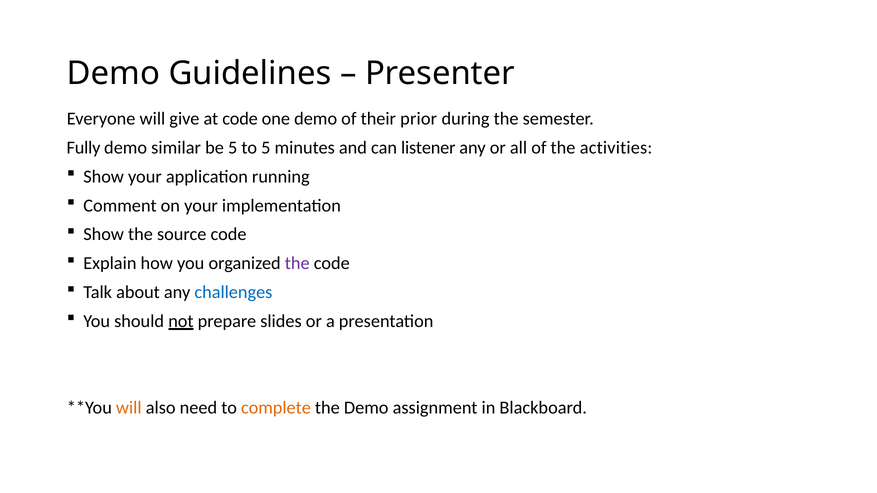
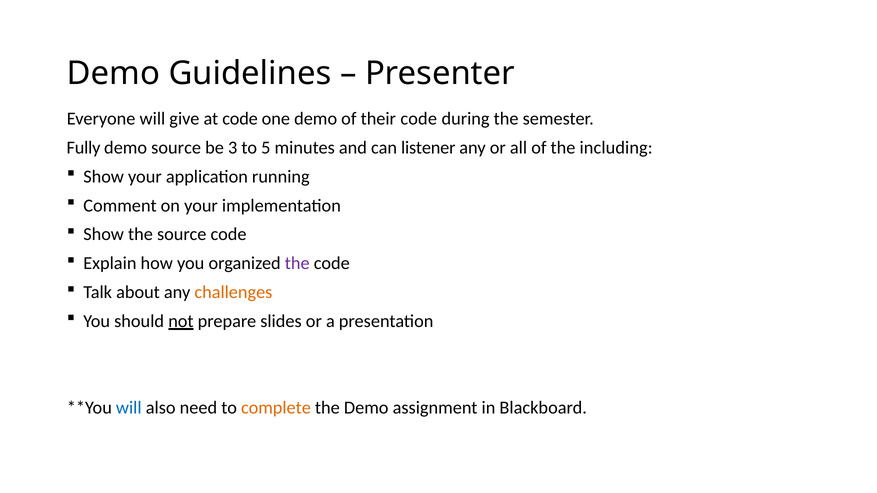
their prior: prior -> code (419, 119)
demo similar: similar -> source (176, 148)
be 5: 5 -> 3 (233, 148)
activities: activities -> including (616, 148)
challenges colour: blue -> orange (233, 292)
will colour: orange -> blue (129, 408)
